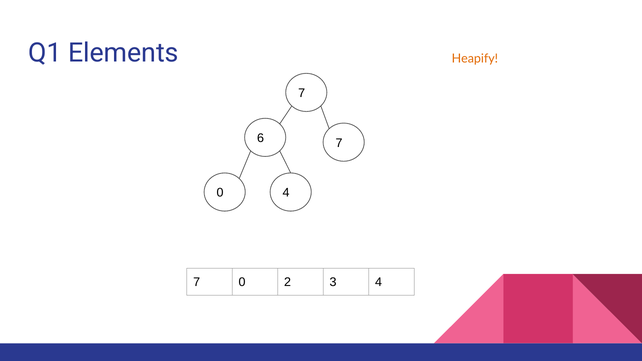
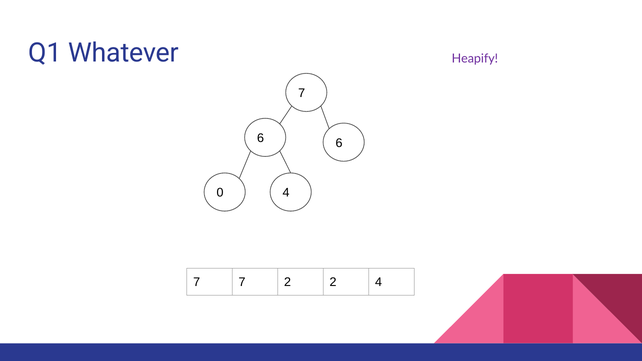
Elements: Elements -> Whatever (124, 53)
Heapify colour: orange -> purple (475, 59)
6 7: 7 -> 6 (339, 143)
0: 0 -> 7 (242, 282)
2 3: 3 -> 2 (333, 282)
